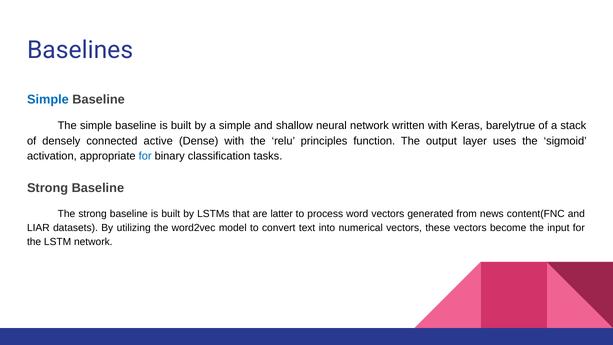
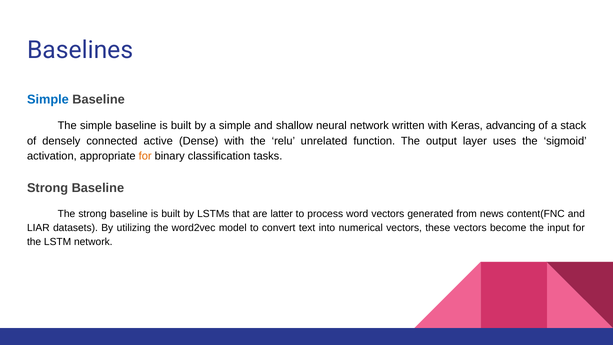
barelytrue: barelytrue -> advancing (511, 126)
principles: principles -> unrelated (324, 141)
for colour: blue -> orange (145, 156)
